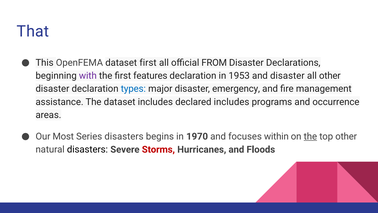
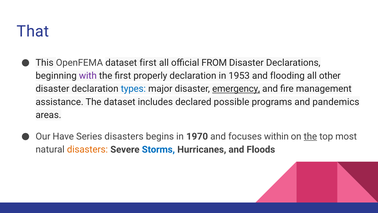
features: features -> properly (150, 76)
and disaster: disaster -> flooding (287, 76)
emergency underline: none -> present (236, 89)
declared includes: includes -> possible (232, 102)
occurrence: occurrence -> pandemics (336, 102)
Most: Most -> Have (63, 136)
top other: other -> most (346, 136)
disasters colour: black -> orange (87, 149)
Storms colour: red -> blue (158, 149)
